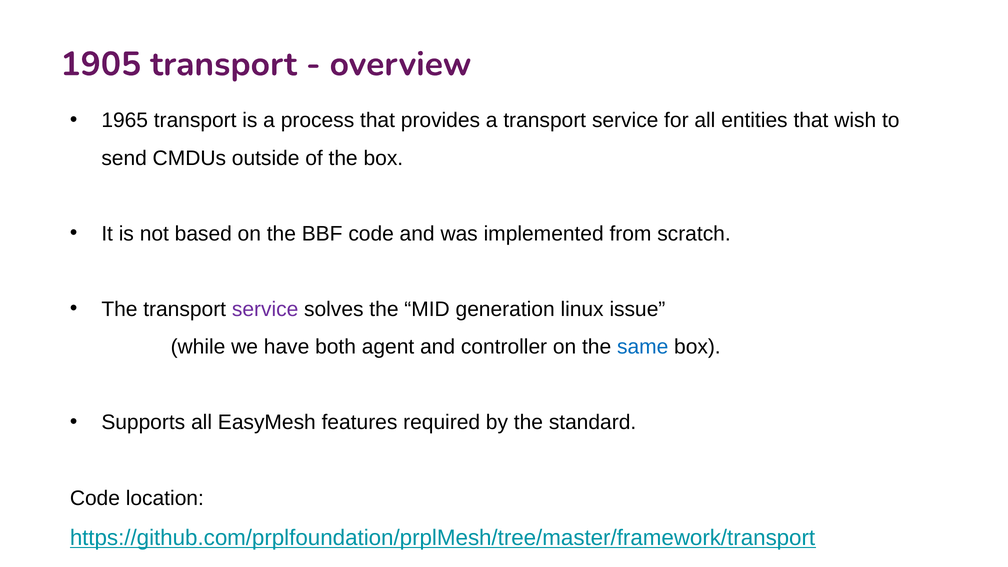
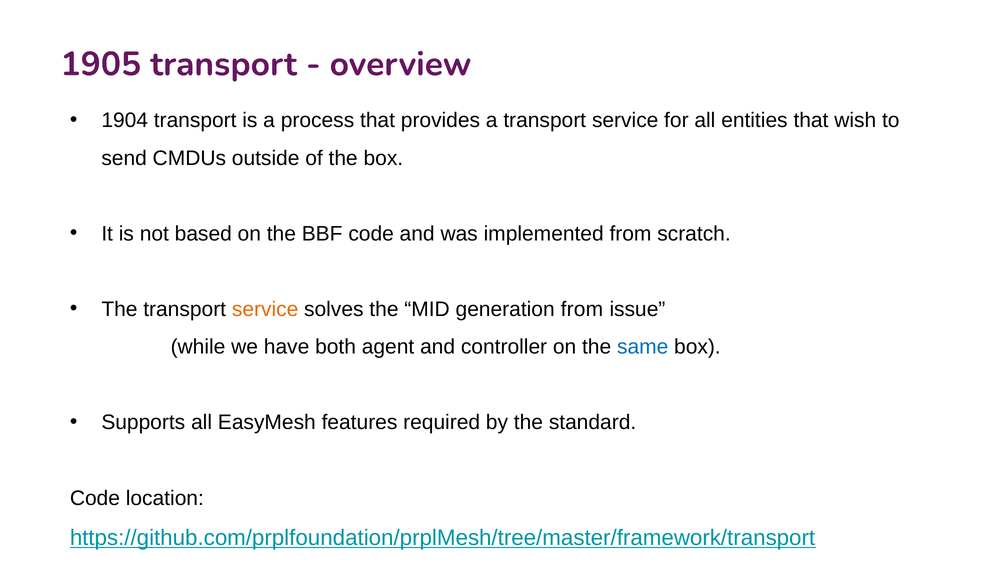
1965: 1965 -> 1904 (125, 120)
service colour: purple -> orange (265, 309)
generation linux: linux -> from (582, 309)
